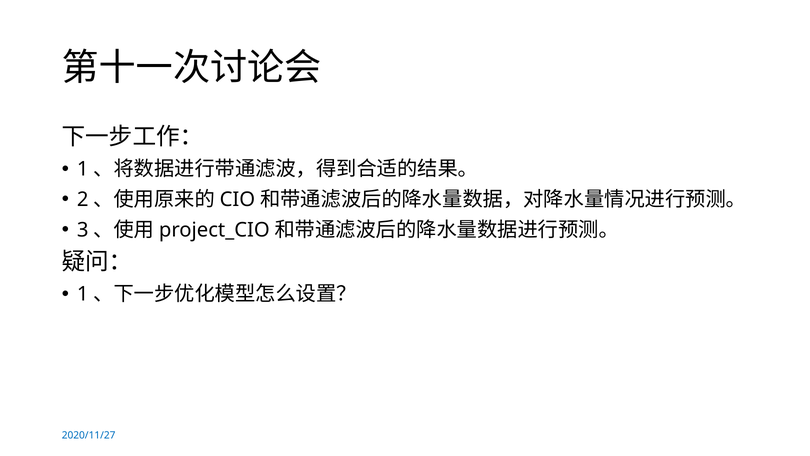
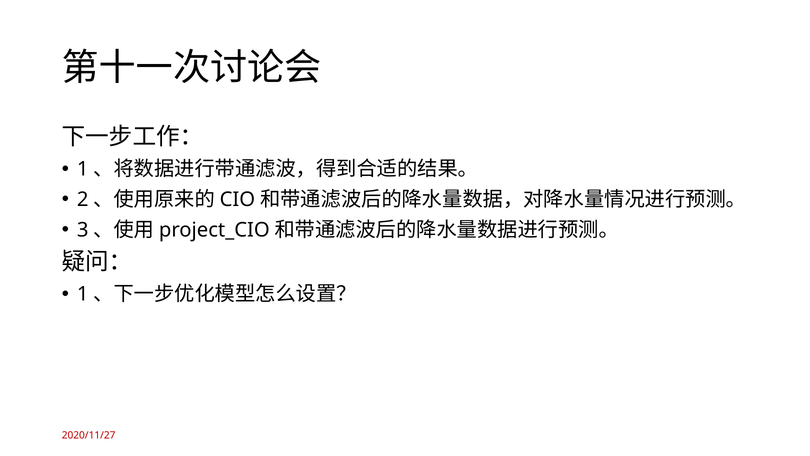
2020/11/27 colour: blue -> red (89, 435)
